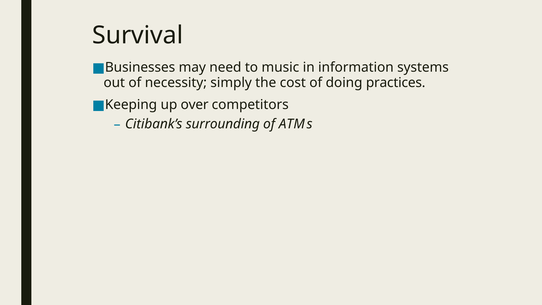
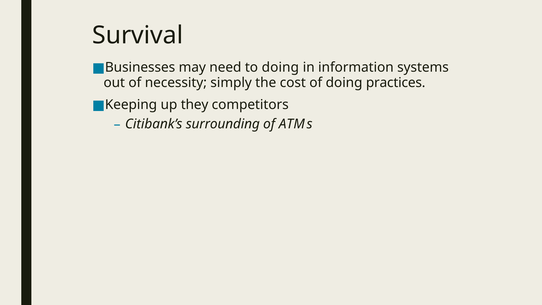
to music: music -> doing (280, 67)
over: over -> they (195, 105)
